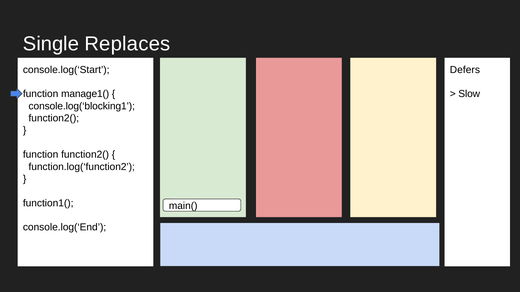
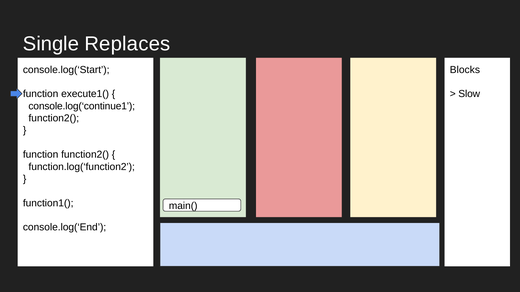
Defers: Defers -> Blocks (465, 70)
manage1(: manage1( -> execute1( (85, 94)
console.log(‘blocking1: console.log(‘blocking1 -> console.log(‘continue1 (82, 106)
